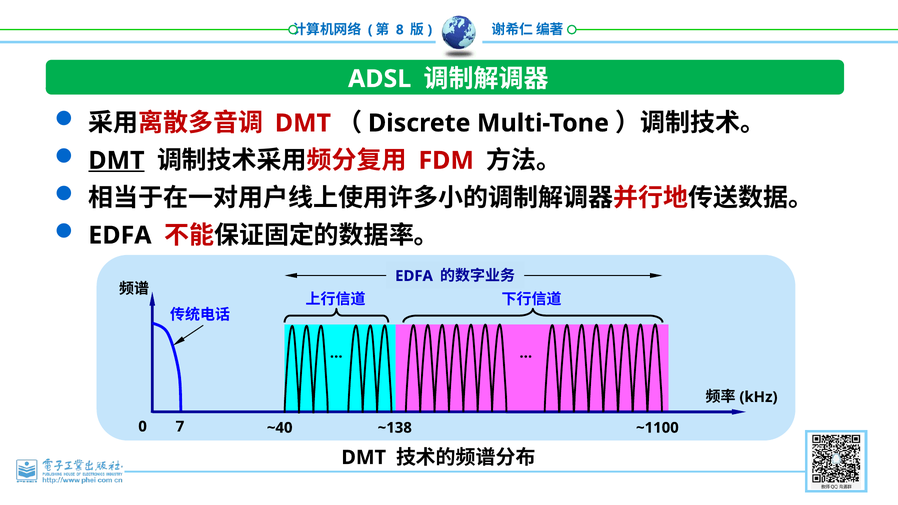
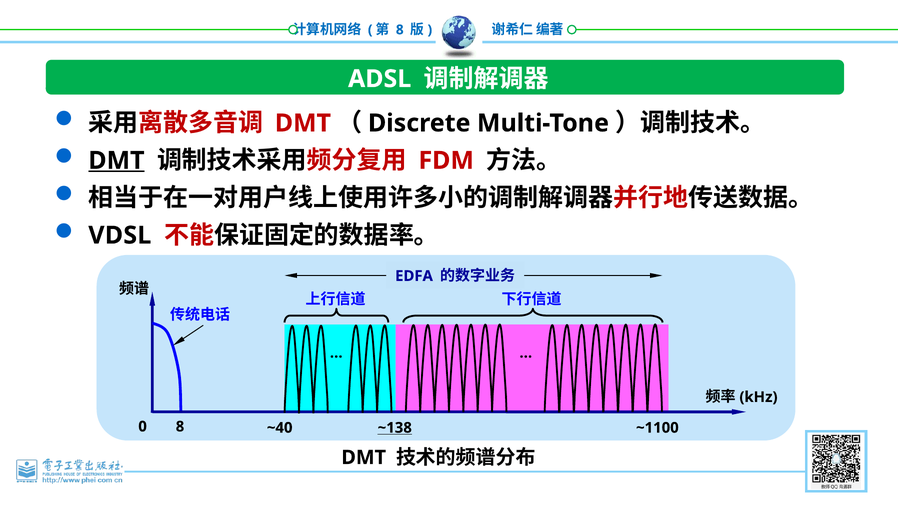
EDFA: EDFA -> VDSL (120, 235)
0 7: 7 -> 8 (180, 427)
~138 underline: none -> present (395, 428)
